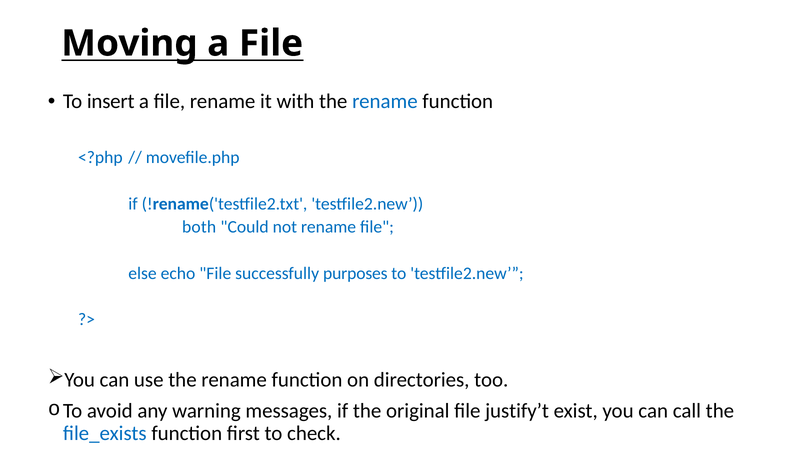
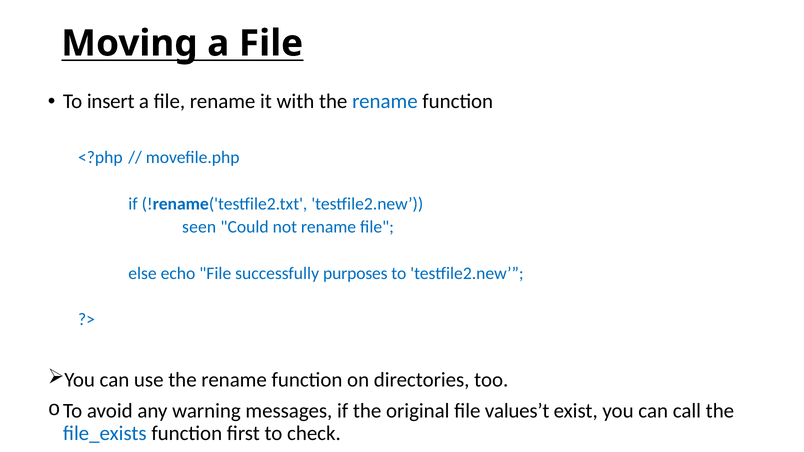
both: both -> seen (199, 227)
justify’t: justify’t -> values’t (517, 411)
